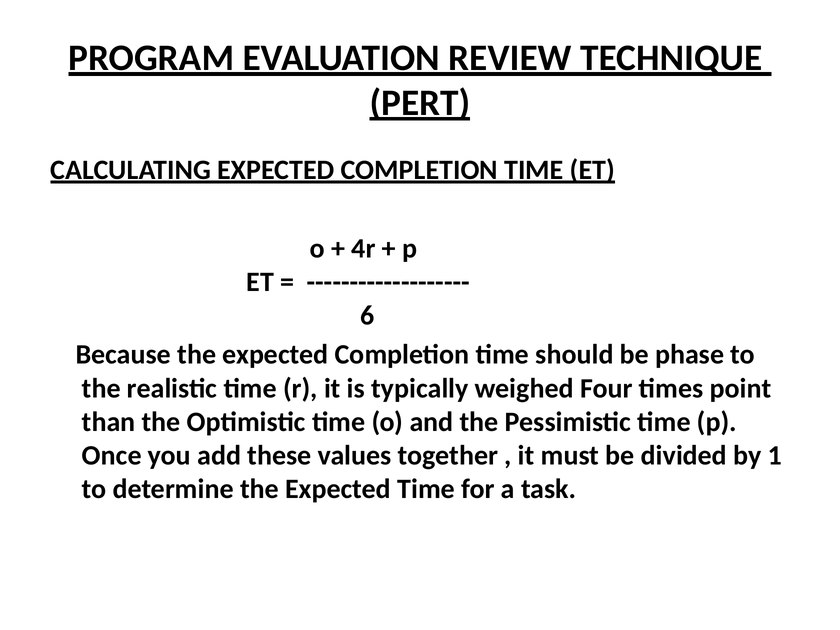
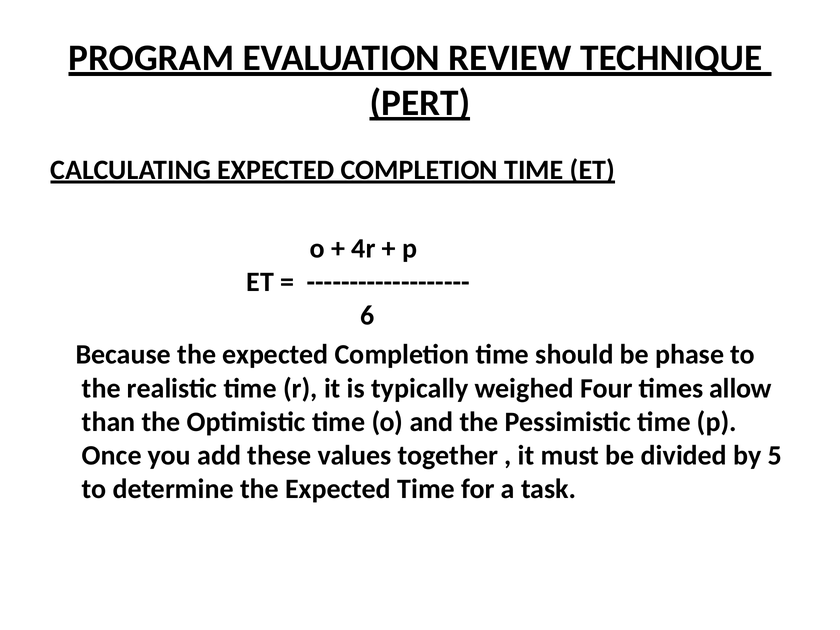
point: point -> allow (741, 388)
1: 1 -> 5 (775, 456)
